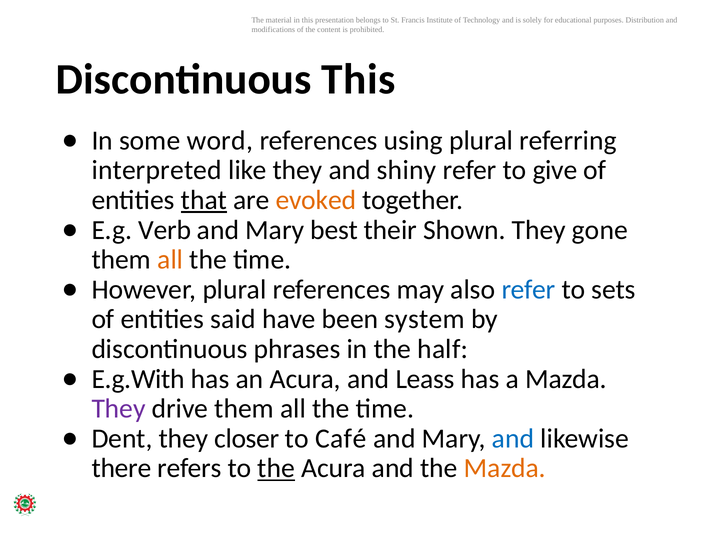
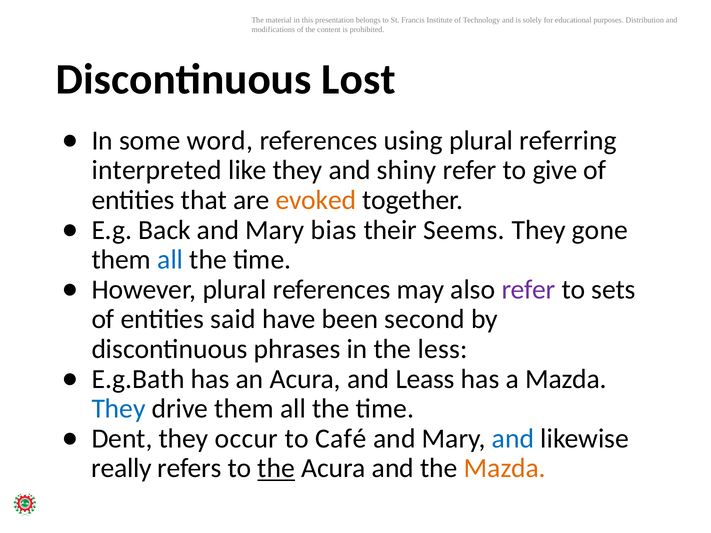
Discontinuous This: This -> Lost (359, 80)
that underline: present -> none (204, 200)
Verb: Verb -> Back (165, 230)
best: best -> bias (334, 230)
Shown: Shown -> Seems (464, 230)
all colour: orange -> blue (170, 260)
refer colour: blue -> purple (529, 290)
system: system -> second (425, 320)
half: half -> less (443, 349)
E.g.With: E.g.With -> E.g.Bath (138, 379)
They colour: purple -> blue (119, 409)
closer: closer -> occur (247, 439)
there: there -> really (121, 469)
